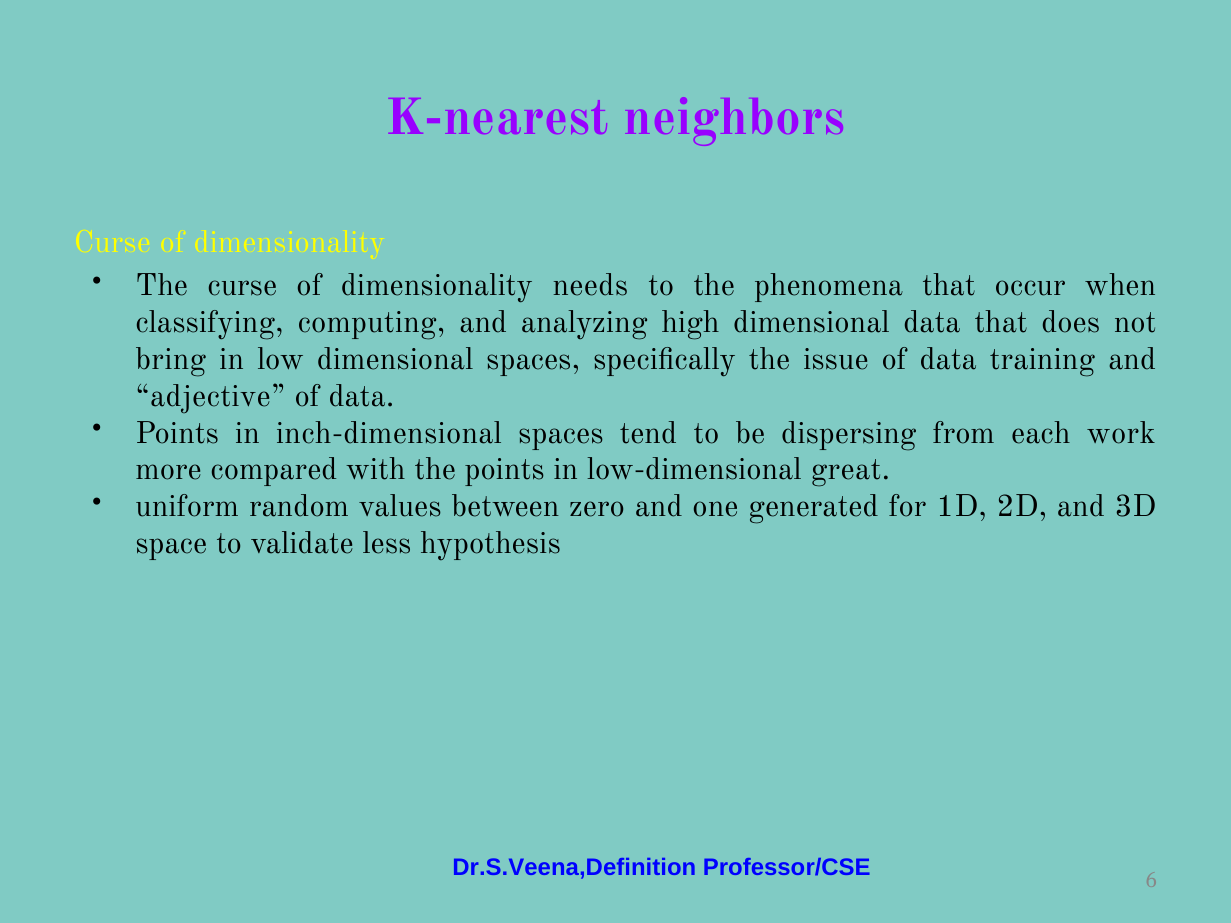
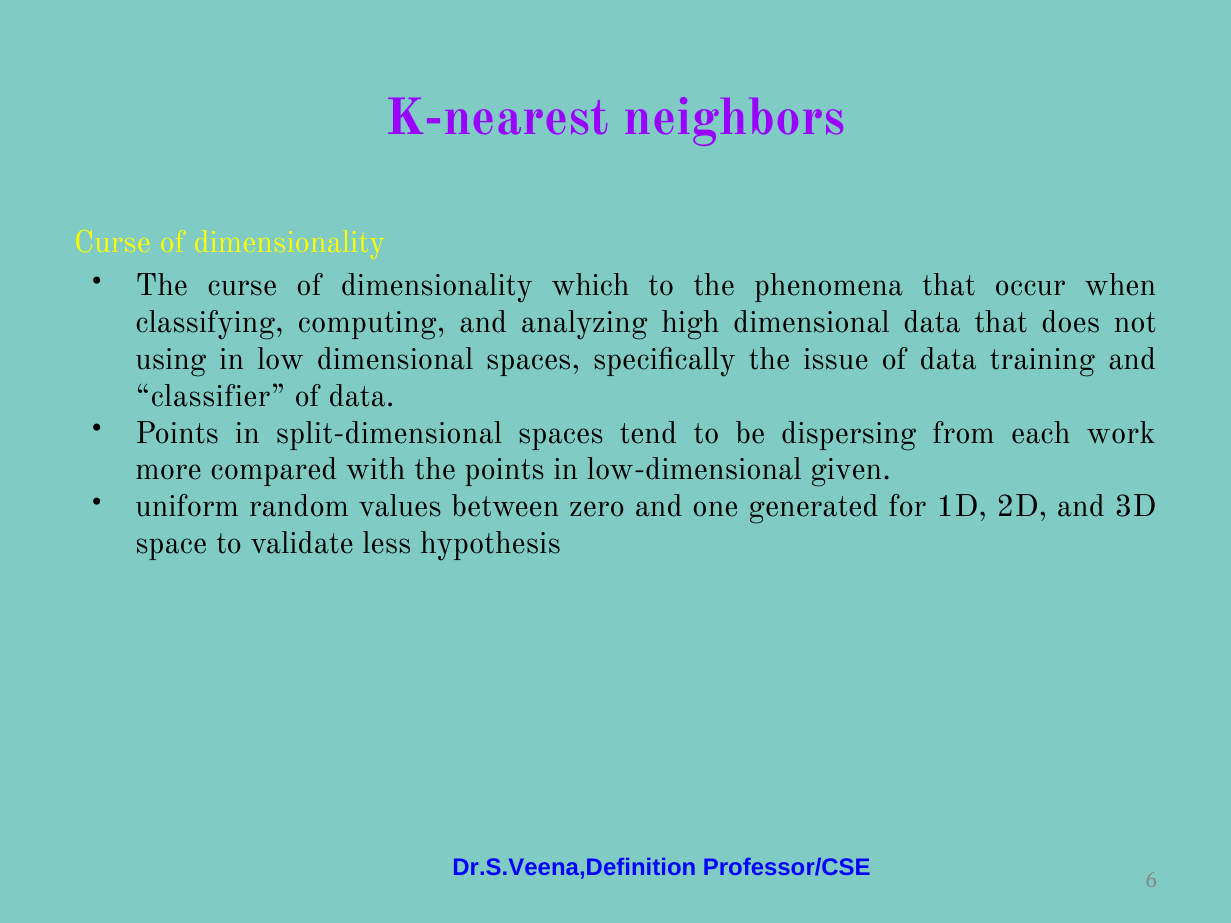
needs: needs -> which (591, 285)
bring: bring -> using (171, 359)
adjective: adjective -> classifier (211, 396)
inch-dimensional: inch-dimensional -> split-dimensional (389, 433)
great: great -> given (851, 470)
